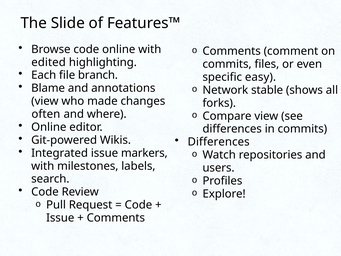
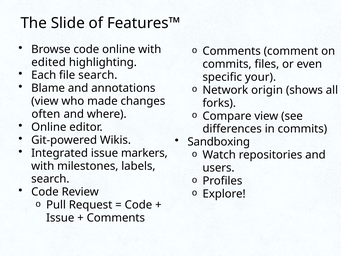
file branch: branch -> search (98, 75)
easy: easy -> your (261, 77)
stable: stable -> origin (267, 90)
Differences: Differences -> Sandboxing (219, 142)
